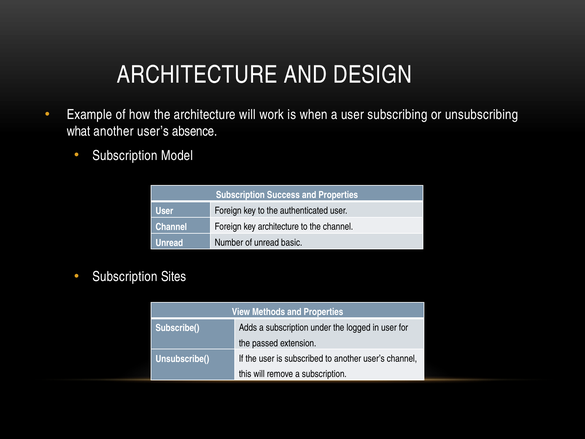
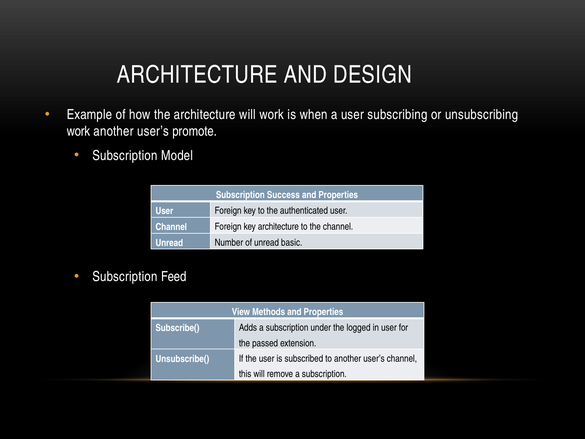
what: what -> work (78, 131)
absence: absence -> promote (195, 131)
Sites: Sites -> Feed (174, 277)
